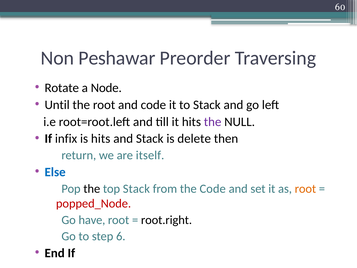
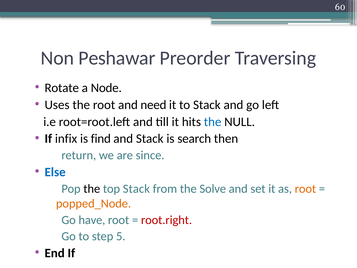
Until: Until -> Uses (57, 105)
and code: code -> need (153, 105)
the colour: purple -> blue (213, 122)
is hits: hits -> find (101, 139)
delete: delete -> search (194, 139)
itself: itself -> since (150, 155)
the Code: Code -> Solve (213, 189)
popped_Node colour: red -> orange (94, 203)
root.right colour: black -> red (166, 220)
6: 6 -> 5 (121, 236)
